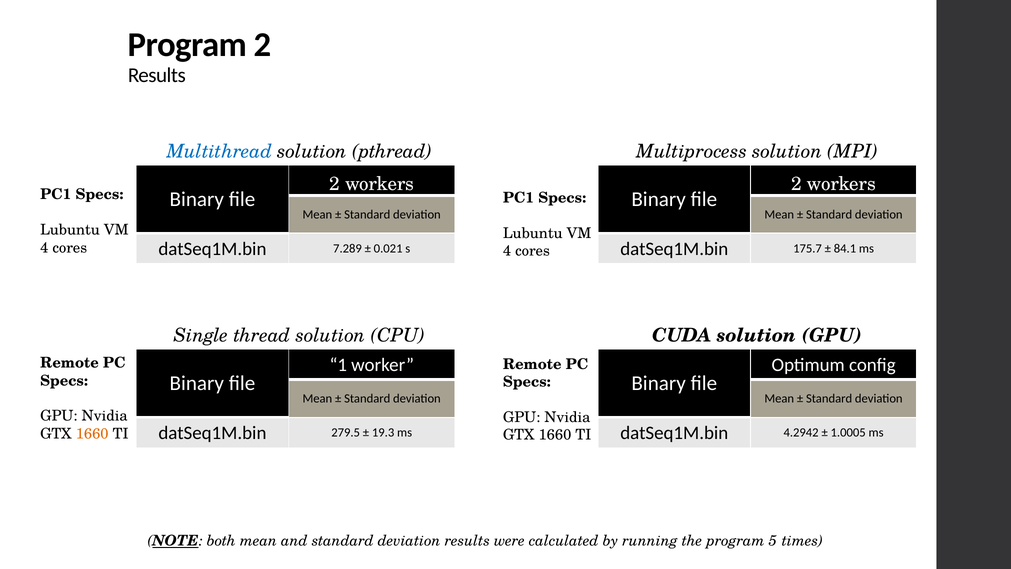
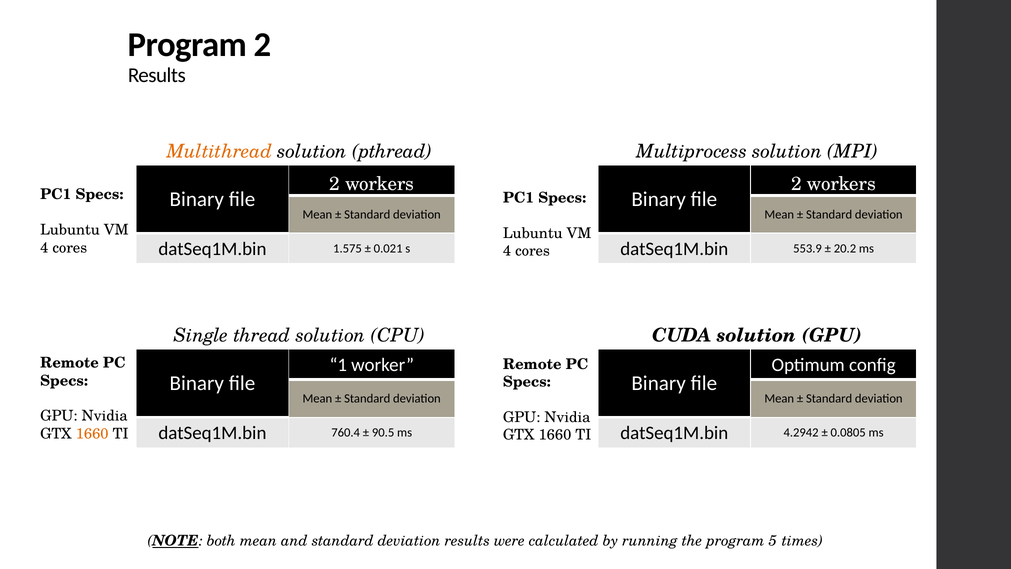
Multithread colour: blue -> orange (219, 151)
7.289: 7.289 -> 1.575 (347, 248)
175.7: 175.7 -> 553.9 (807, 248)
84.1: 84.1 -> 20.2 (845, 248)
279.5: 279.5 -> 760.4 (346, 432)
19.3: 19.3 -> 90.5 (383, 432)
1.0005: 1.0005 -> 0.0805 (848, 432)
